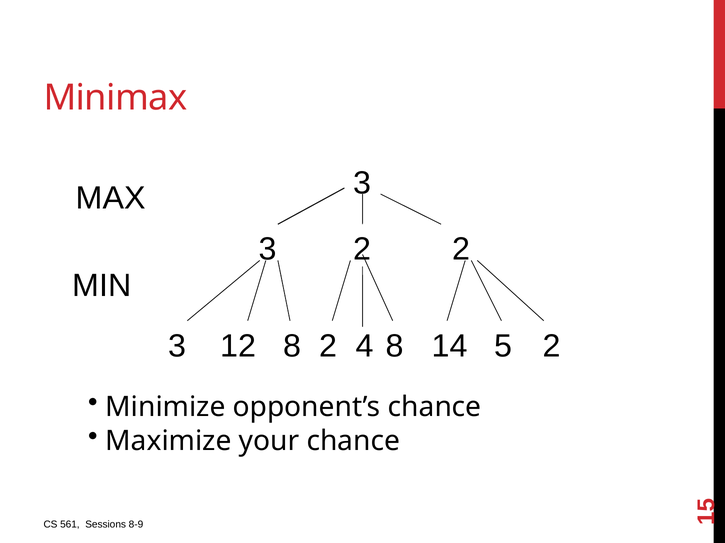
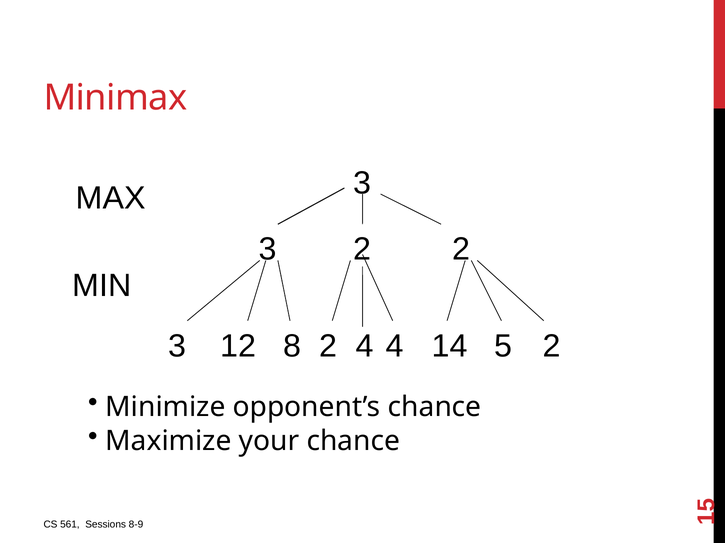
4 8: 8 -> 4 (395, 346)
